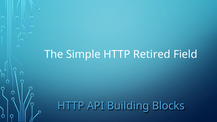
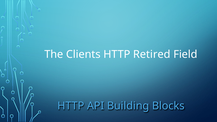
Simple: Simple -> Clients (83, 54)
